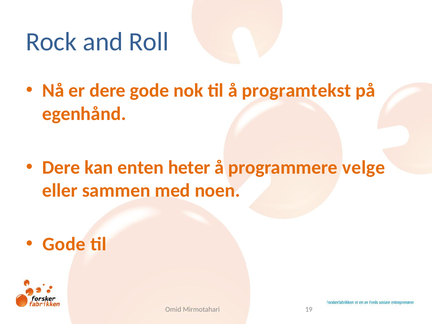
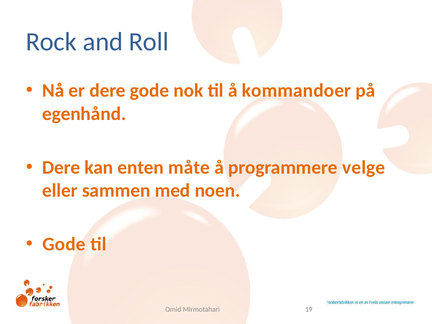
programtekst: programtekst -> kommandoer (296, 91)
heter: heter -> måte (189, 167)
